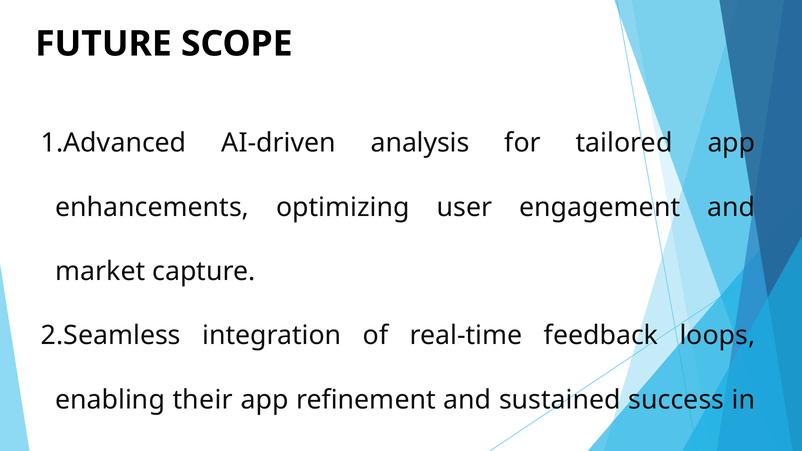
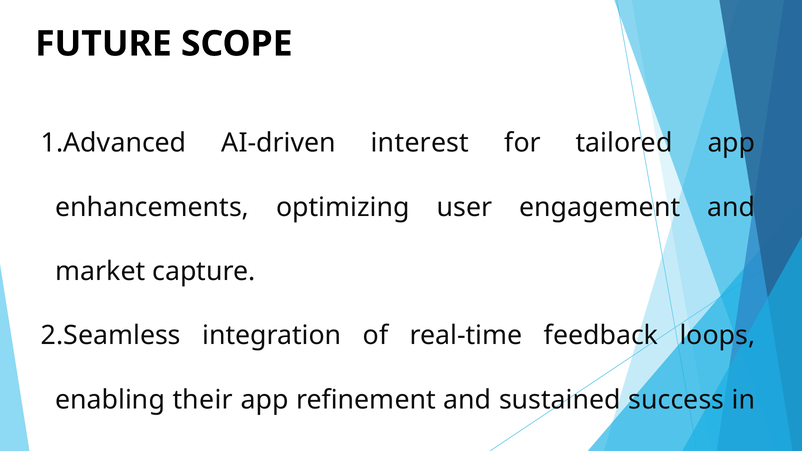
analysis: analysis -> interest (420, 143)
